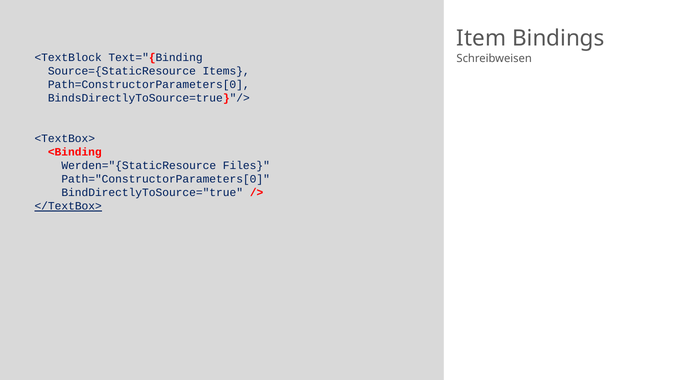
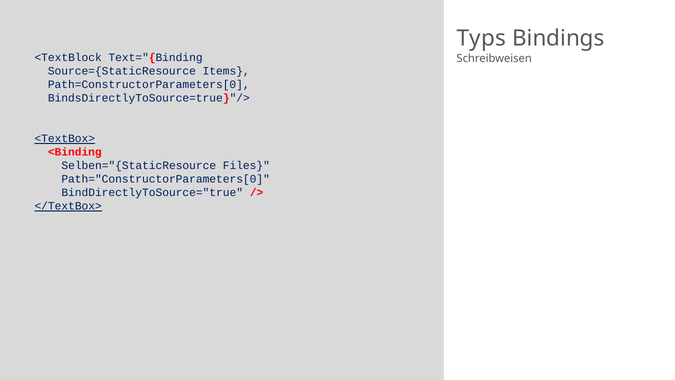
Item: Item -> Typs (481, 38)
<TextBox> underline: none -> present (65, 139)
Werden="{StaticResource: Werden="{StaticResource -> Selben="{StaticResource (139, 166)
